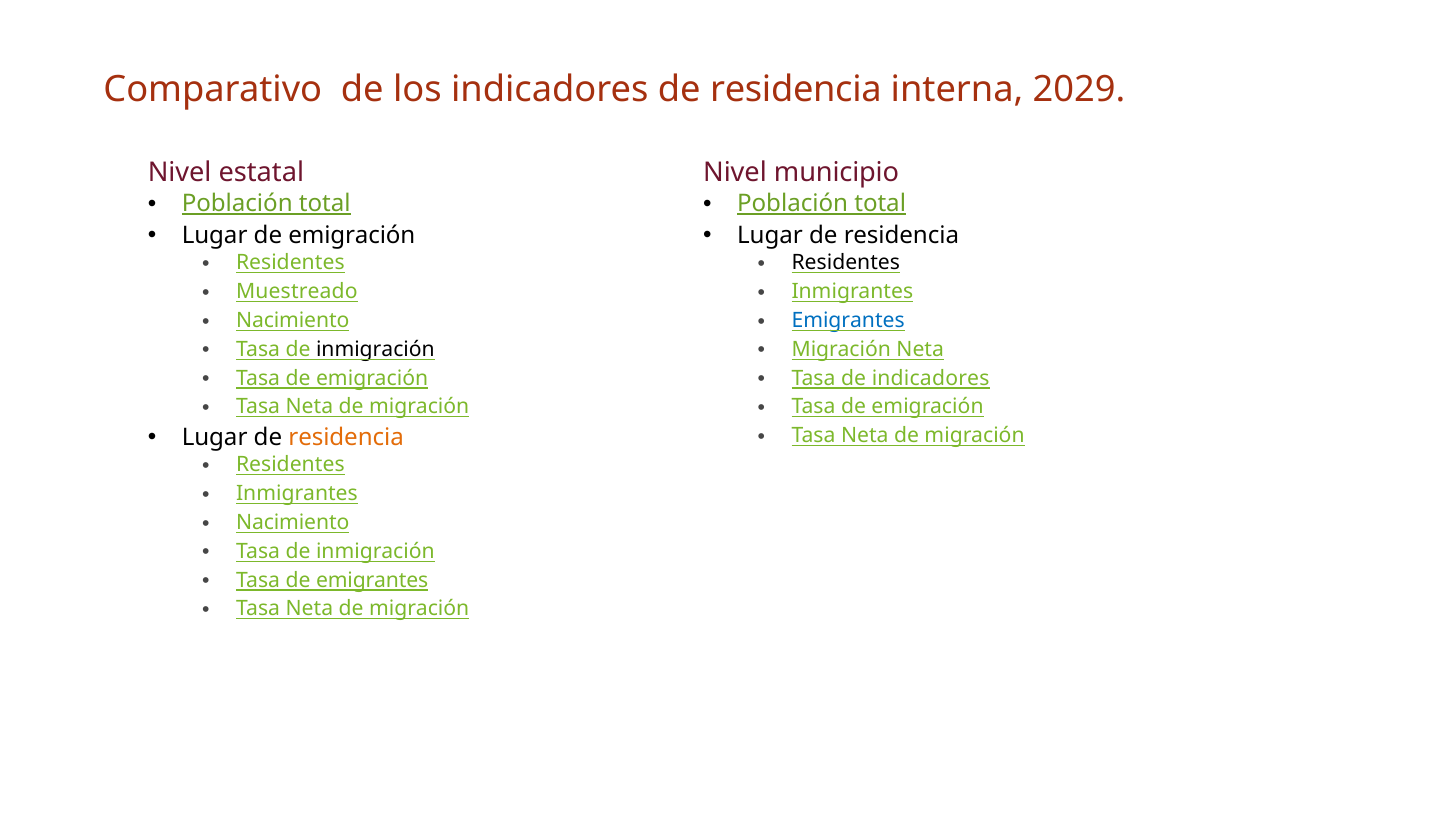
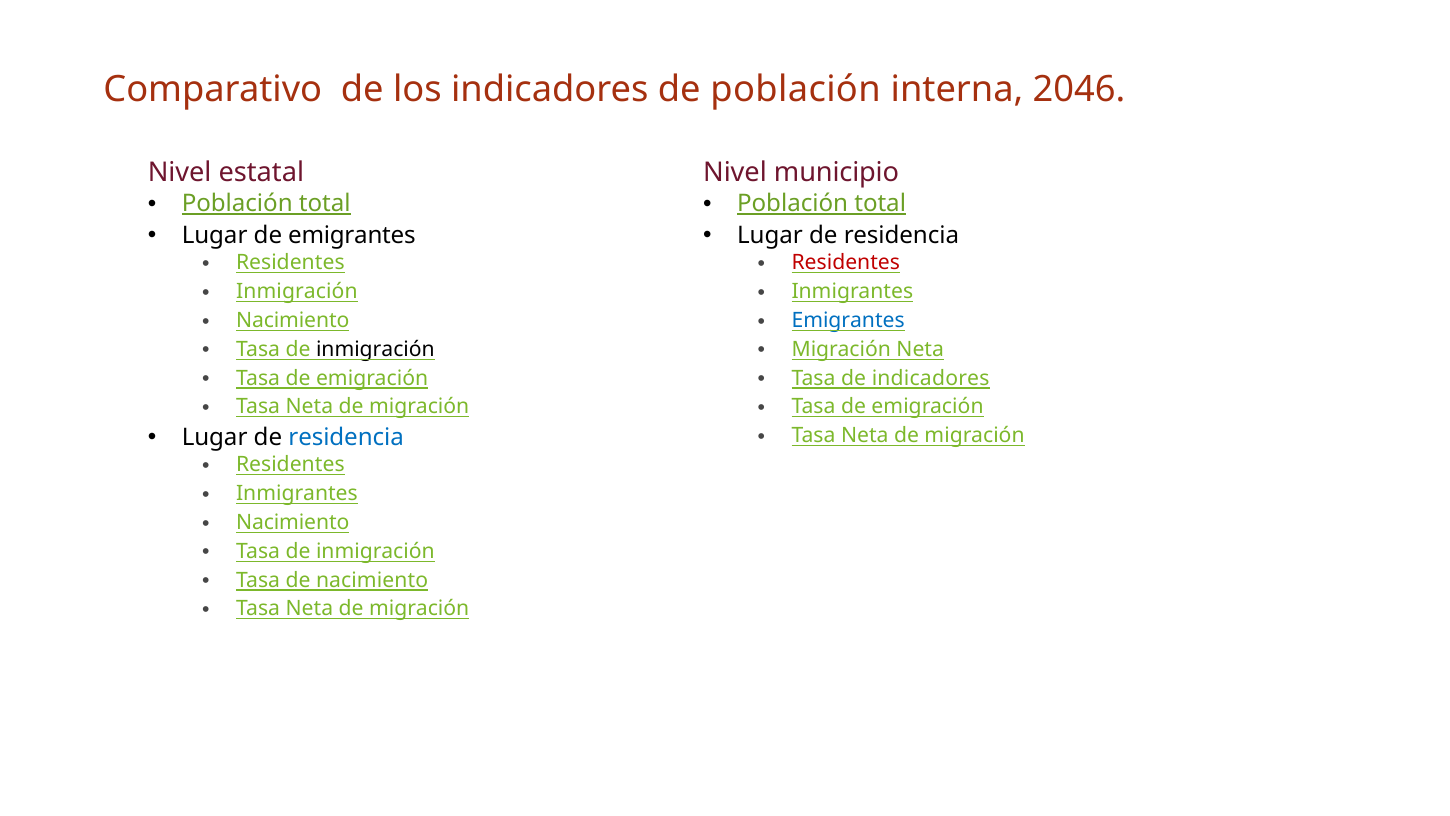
indicadores de residencia: residencia -> población (796, 90)
2029: 2029 -> 2046 (1079, 90)
Lugar de emigración: emigración -> emigrantes (352, 236)
Residentes colour: black -> red (846, 263)
Muestreado: Muestreado -> Inmigración (297, 292)
residencia colour: orange -> blue (346, 438)
de emigrantes: emigrantes -> nacimiento (372, 580)
